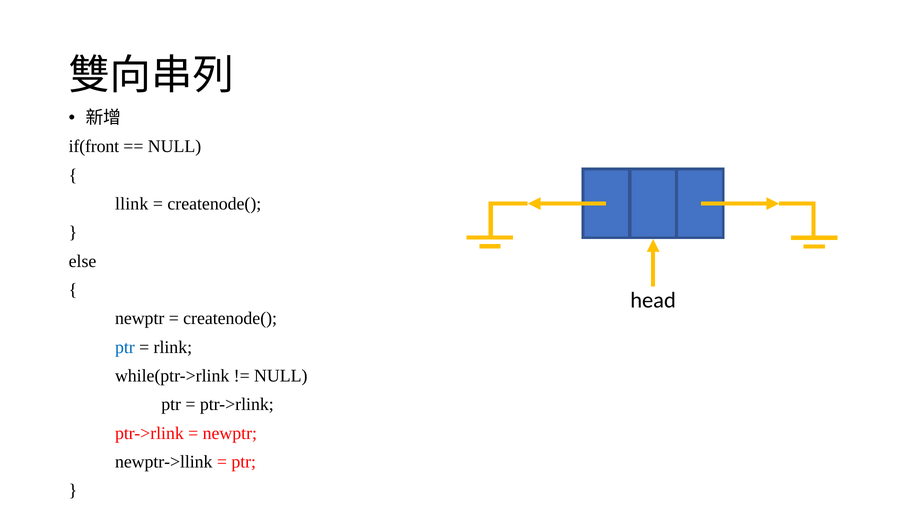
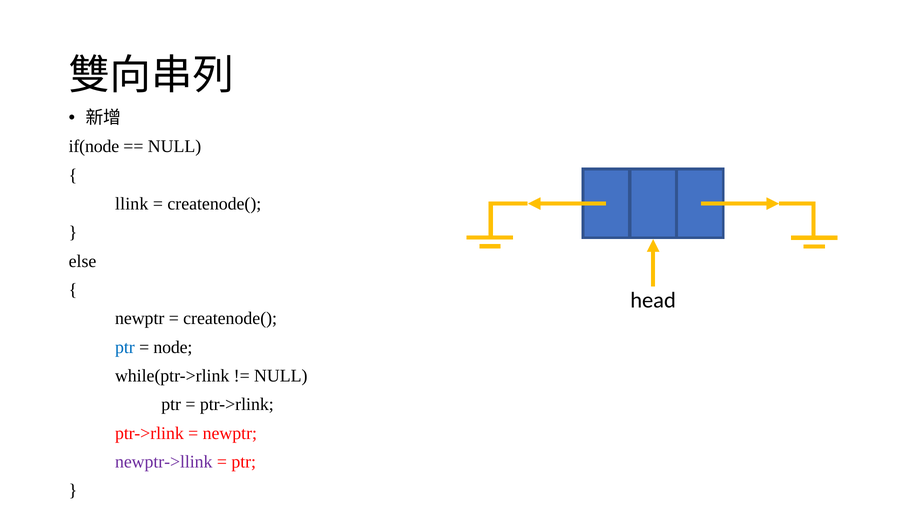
if(front: if(front -> if(node (94, 146)
rlink: rlink -> node (173, 347)
newptr->llink colour: black -> purple (164, 462)
